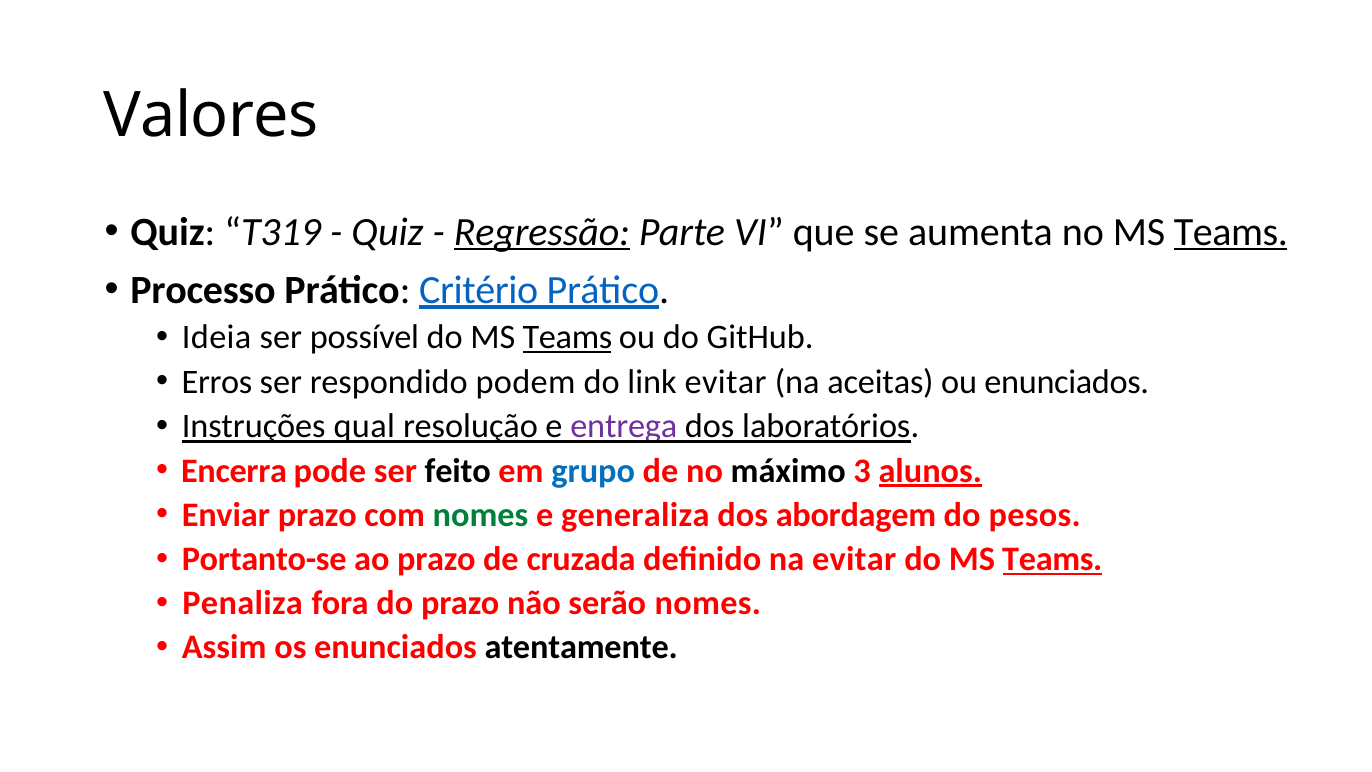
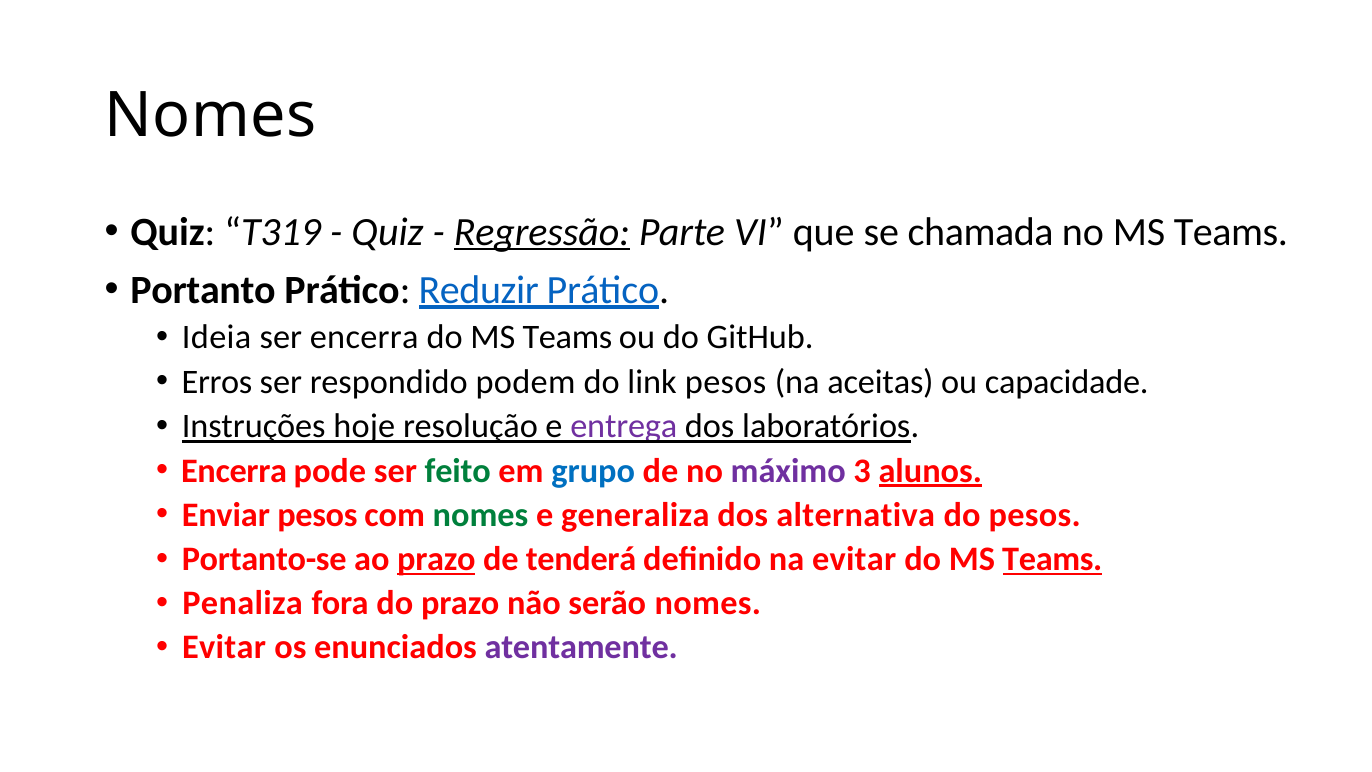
Valores: Valores -> Nomes (211, 115)
aumenta: aumenta -> chamada (981, 232)
Teams underline: present -> none (1231, 232)
Processo: Processo -> Portanto (203, 290)
Critério: Critério -> Reduzir (479, 290)
ser possível: possível -> encerra (364, 337)
Teams underline: present -> none (567, 337)
link evitar: evitar -> pesos (726, 382)
ou enunciados: enunciados -> capacidade (1067, 382)
qual: qual -> hoje (364, 426)
feito colour: black -> green (458, 471)
máximo colour: black -> purple (788, 471)
Enviar prazo: prazo -> pesos (317, 515)
abordagem: abordagem -> alternativa (856, 515)
prazo underline: none -> present (436, 559)
cruzada: cruzada -> tenderá (581, 559)
Assim: Assim -> Evitar (224, 647)
atentamente colour: black -> purple (581, 647)
